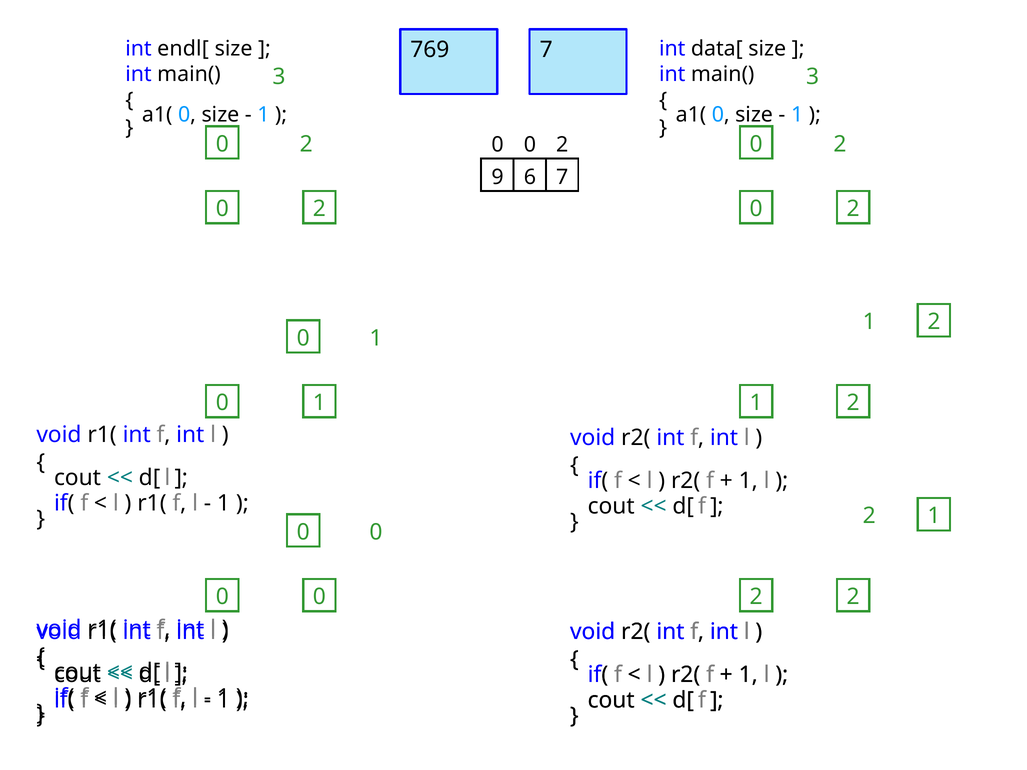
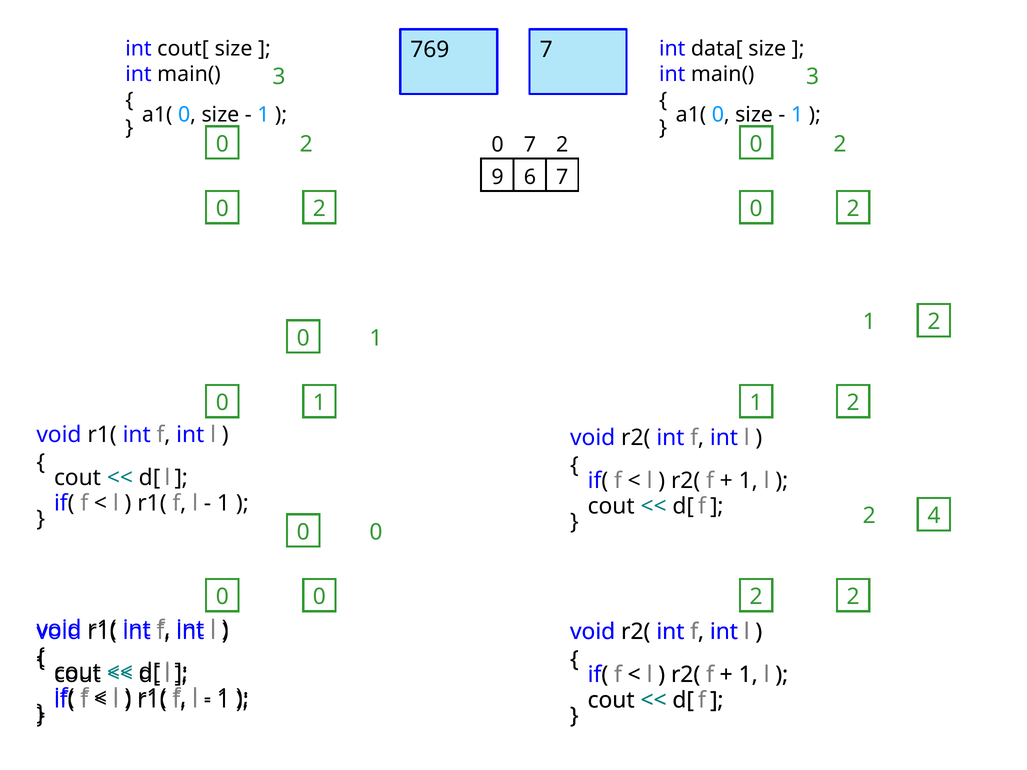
endl[: endl[ -> cout[ (183, 49)
0: 0 -> 7 (530, 145)
1: 1 -> 4 (934, 516)
